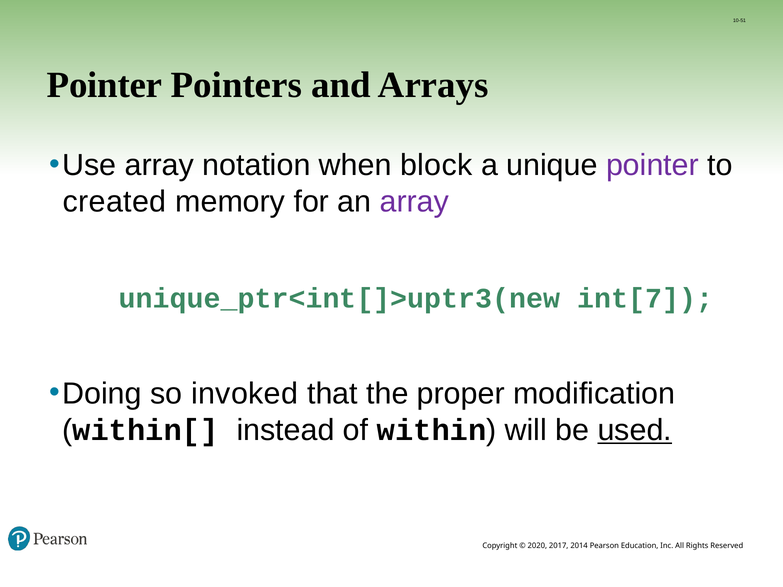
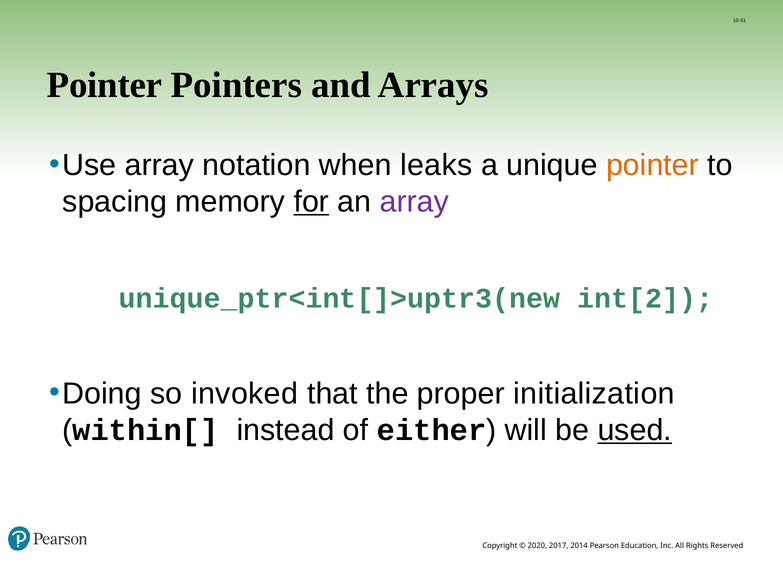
block: block -> leaks (436, 165)
pointer colour: purple -> orange (652, 165)
created: created -> spacing (115, 202)
for underline: none -> present (311, 202)
int[7: int[7 -> int[2 (645, 299)
modification: modification -> initialization (594, 394)
within: within -> either (432, 430)
